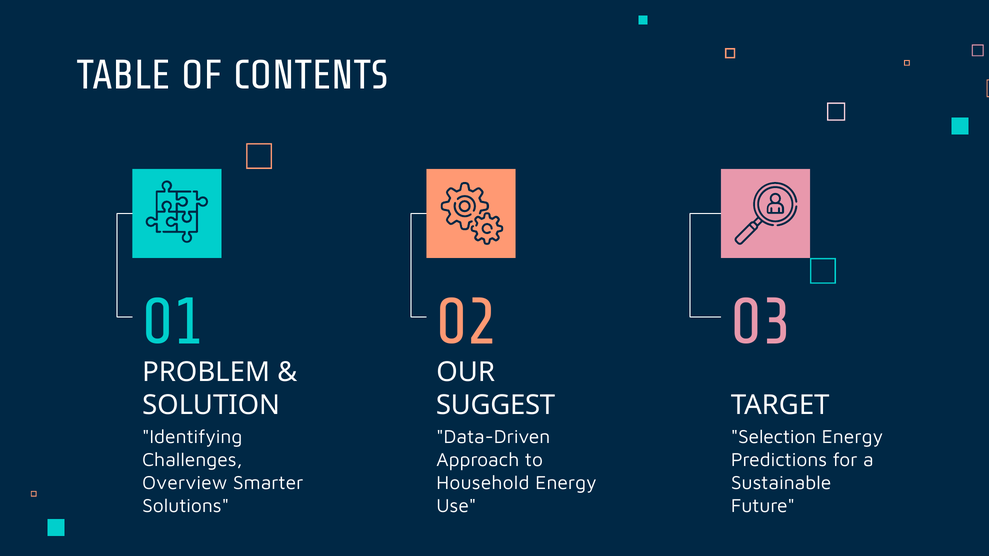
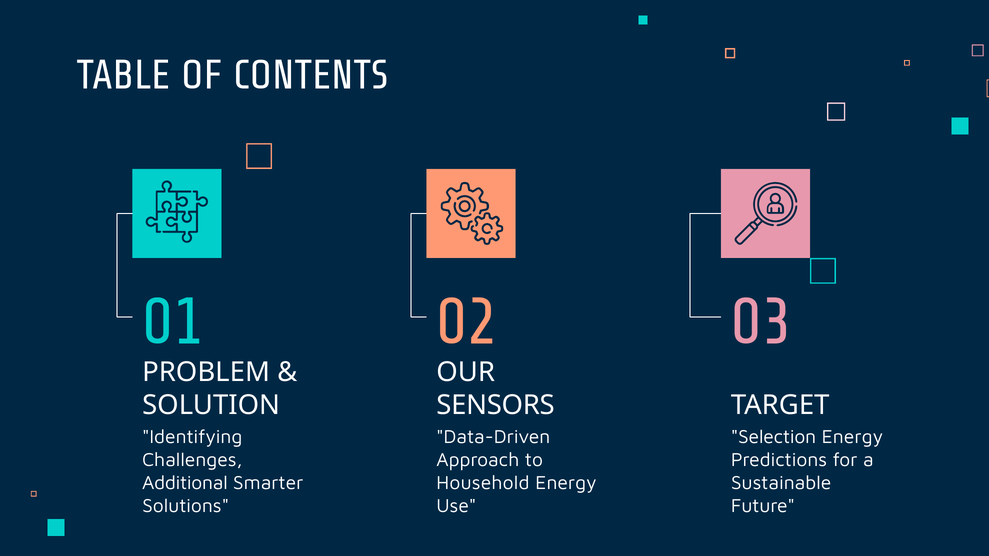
SUGGEST: SUGGEST -> SENSORS (496, 405)
Overview: Overview -> Additional (185, 483)
